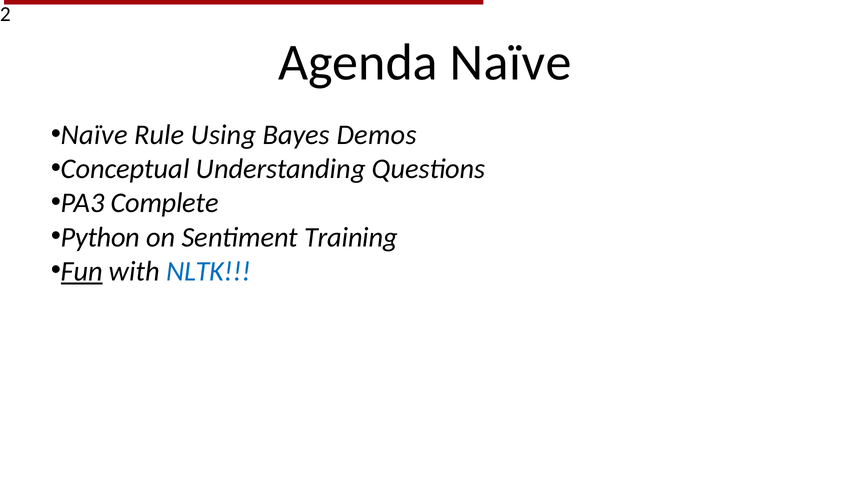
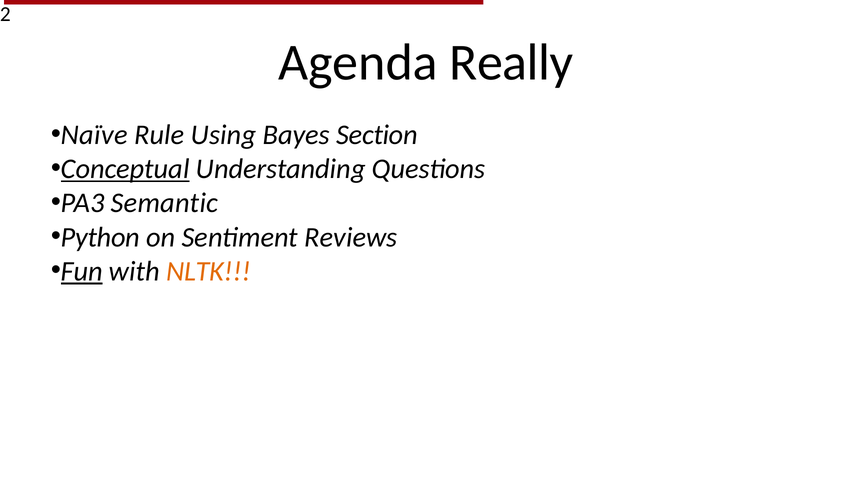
Agenda Naïve: Naïve -> Really (511, 63)
Demos: Demos -> Section (377, 135)
Conceptual underline: none -> present (125, 169)
Complete: Complete -> Semantic (164, 203)
Training: Training -> Reviews (351, 237)
NLTK colour: blue -> orange (208, 271)
